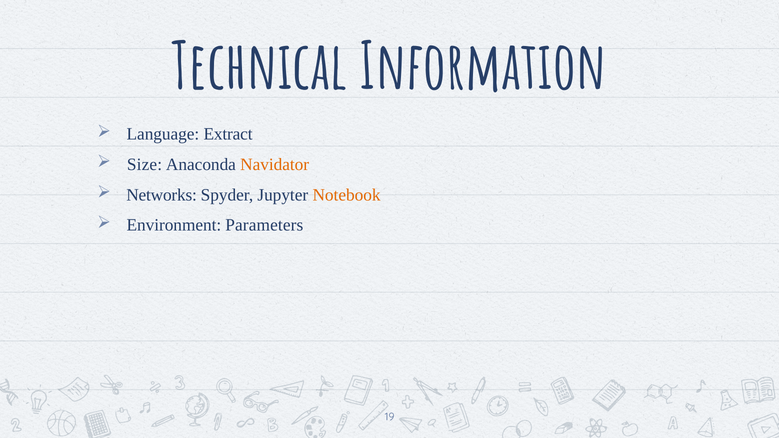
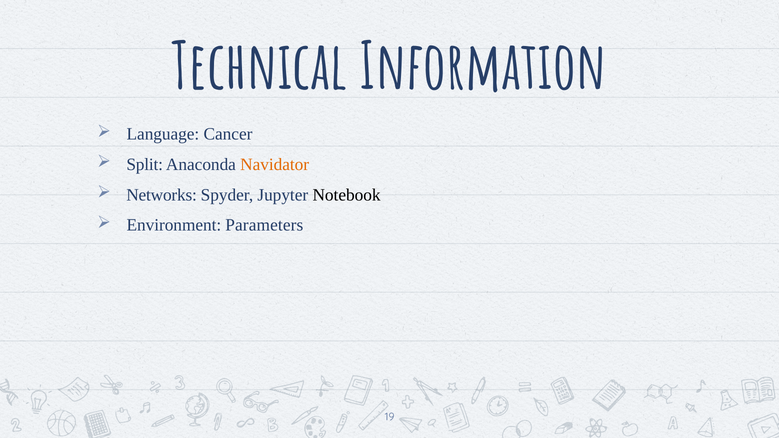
Extract: Extract -> Cancer (228, 134)
Size: Size -> Split (145, 165)
Notebook colour: orange -> black (347, 195)
